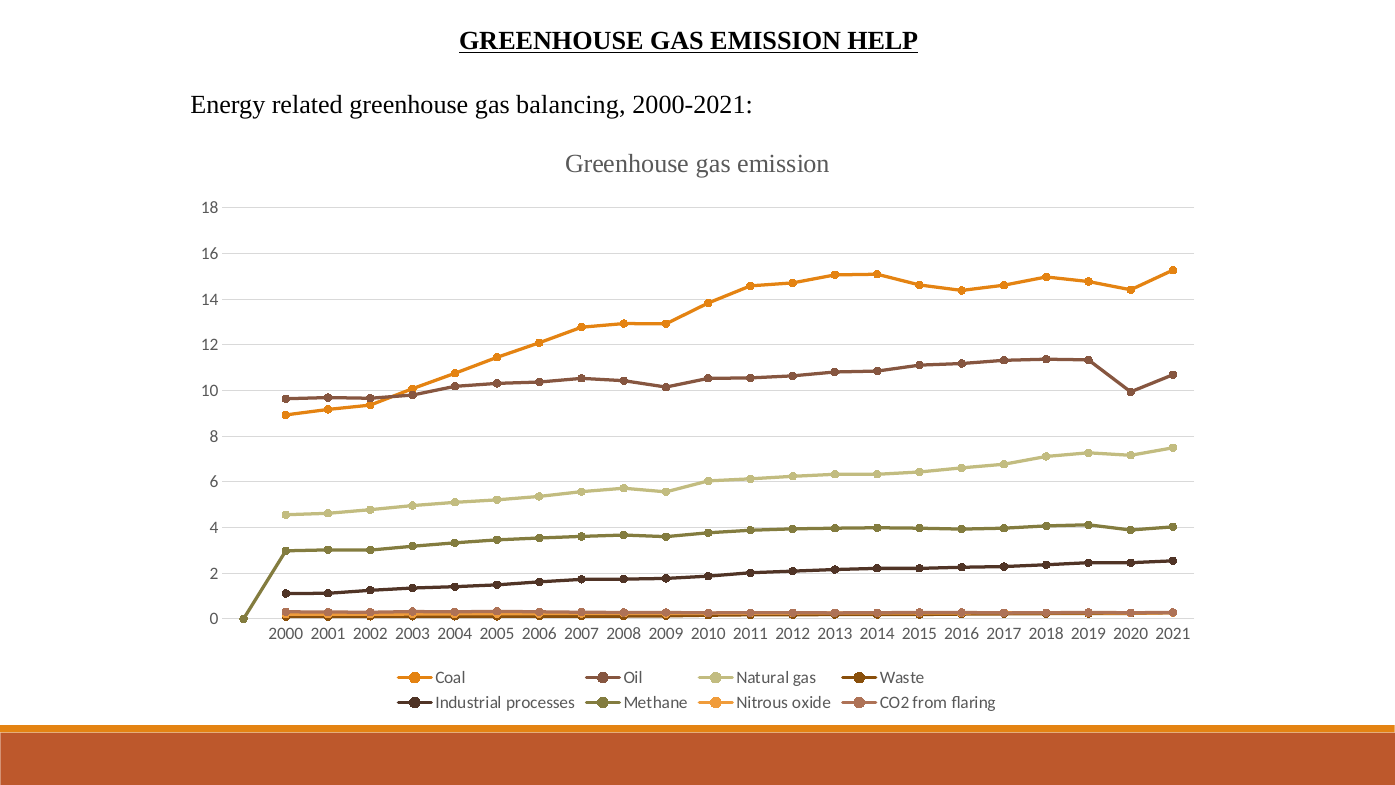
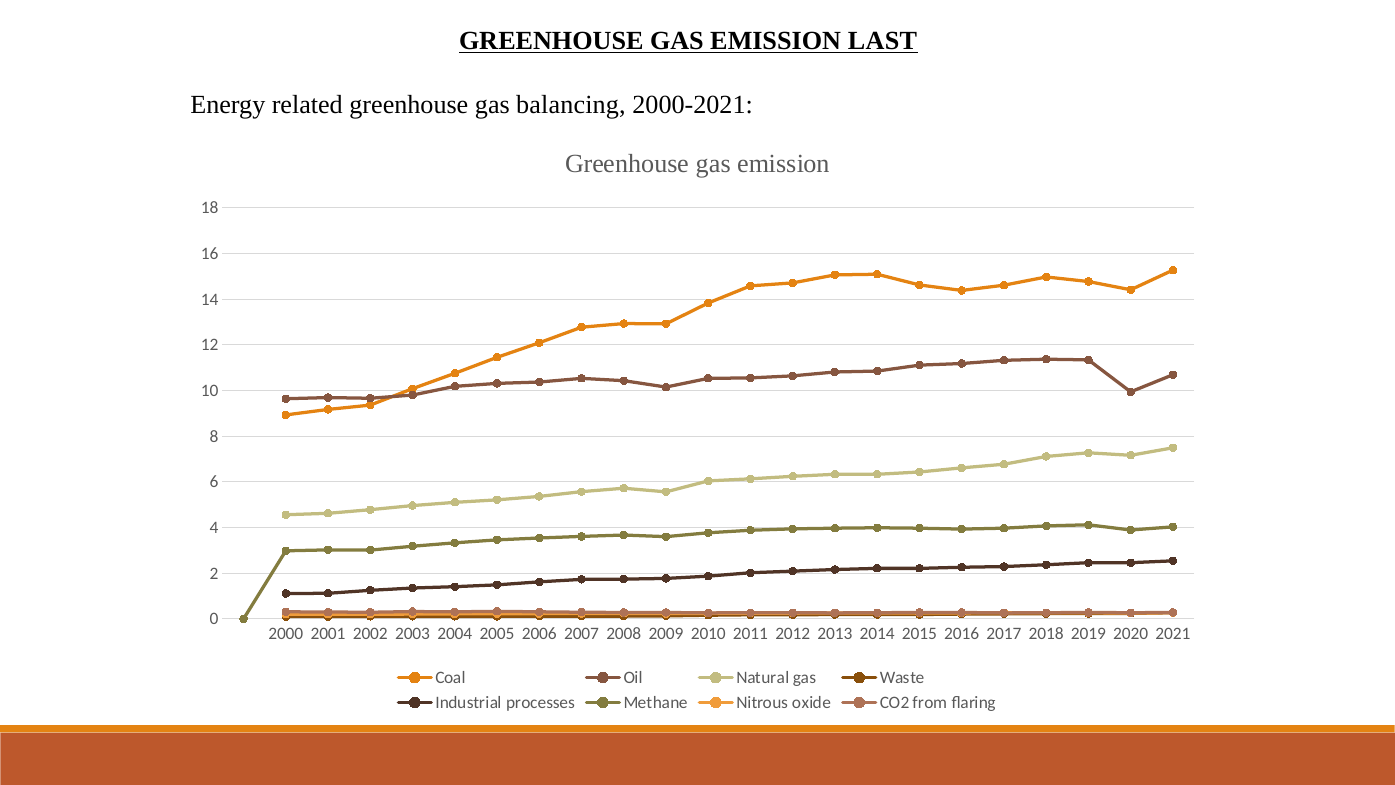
HELP: HELP -> LAST (883, 41)
